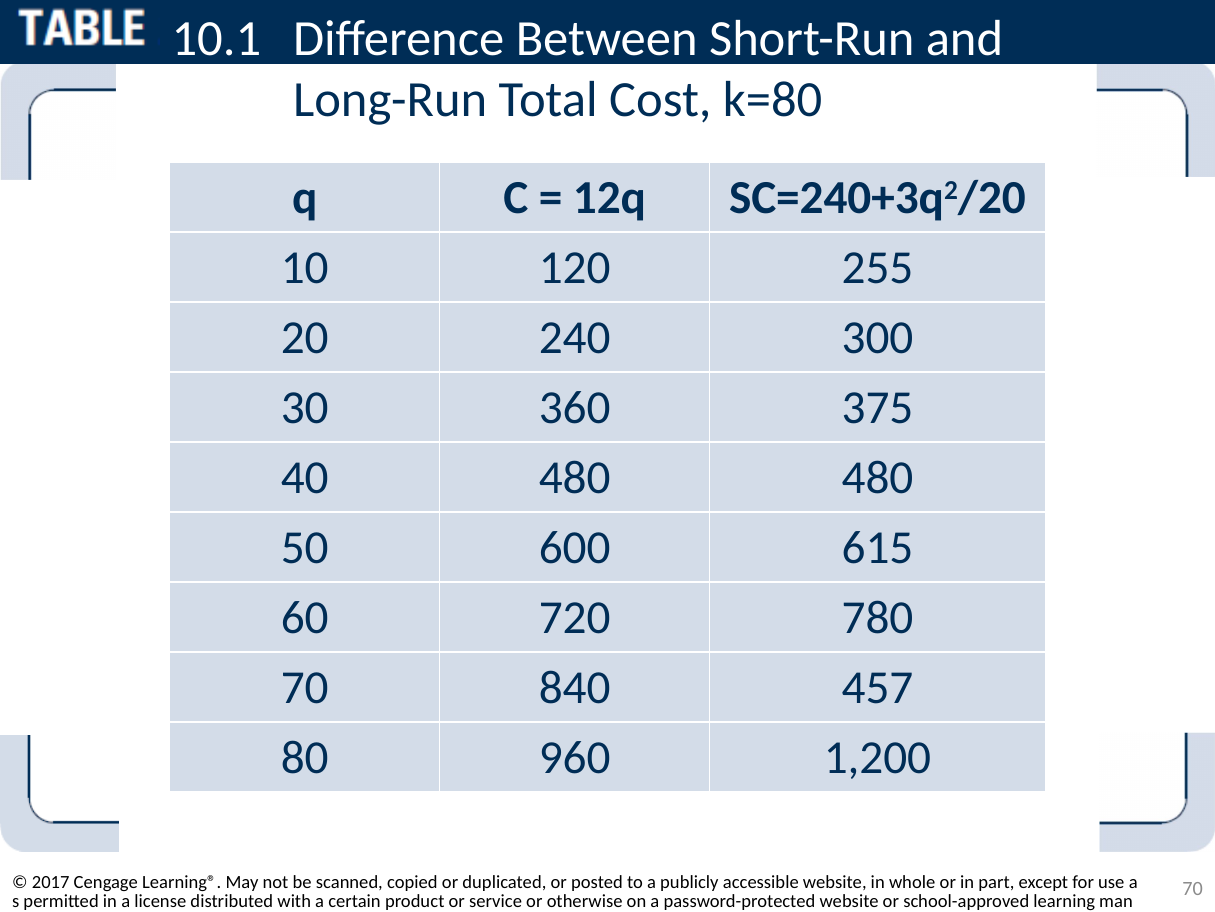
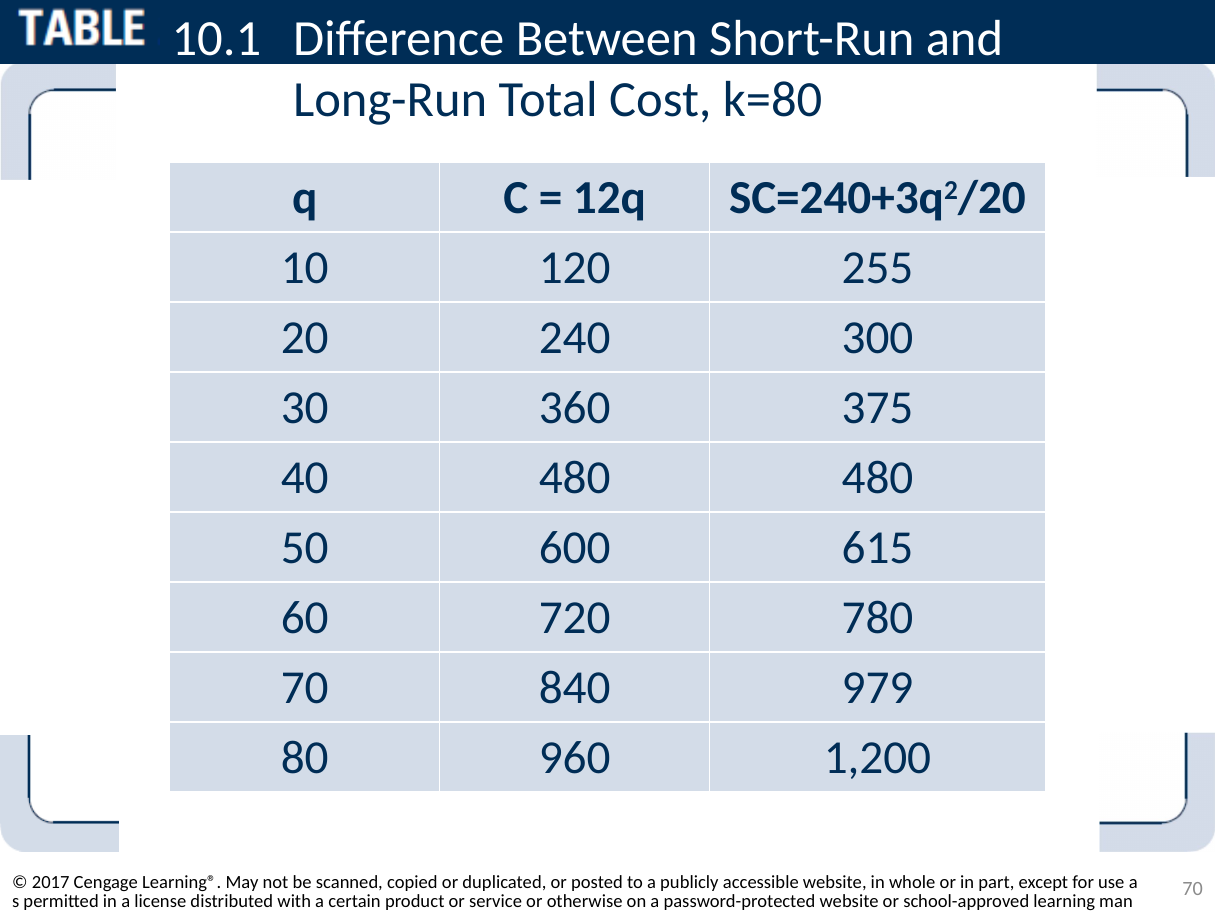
457: 457 -> 979 (877, 687)
